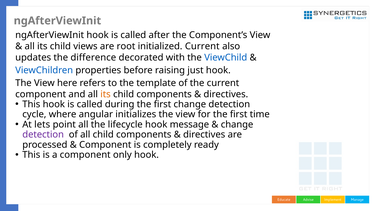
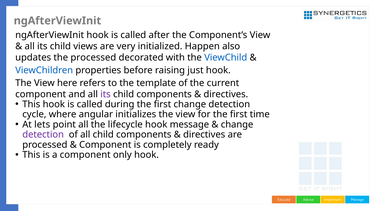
root: root -> very (126, 46)
initialized Current: Current -> Happen (202, 46)
the difference: difference -> processed (93, 58)
its colour: orange -> purple (106, 95)
